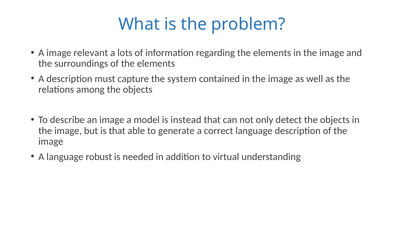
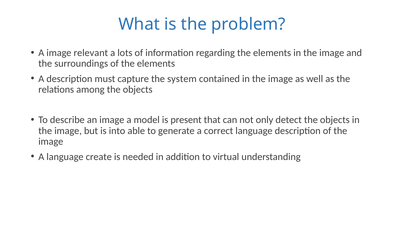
instead: instead -> present (186, 120)
is that: that -> into (117, 131)
robust: robust -> create (99, 157)
